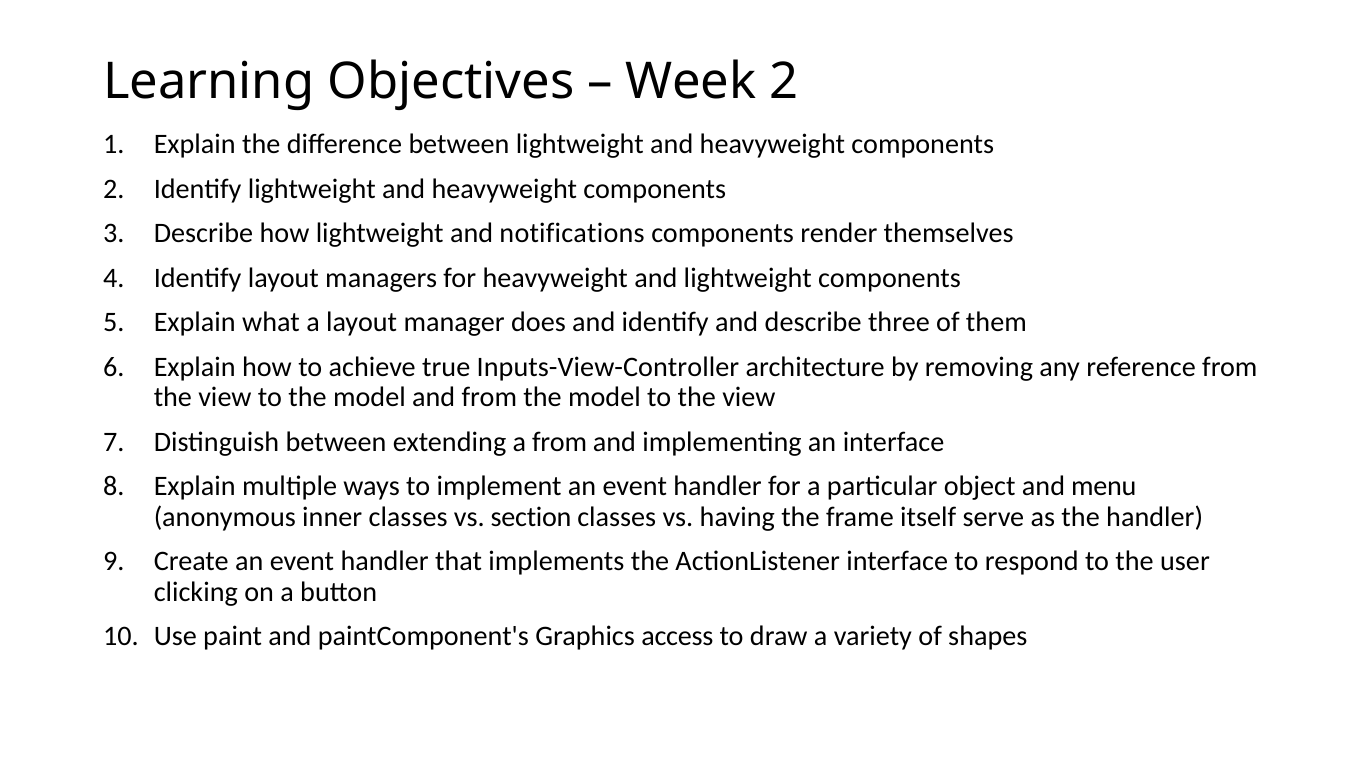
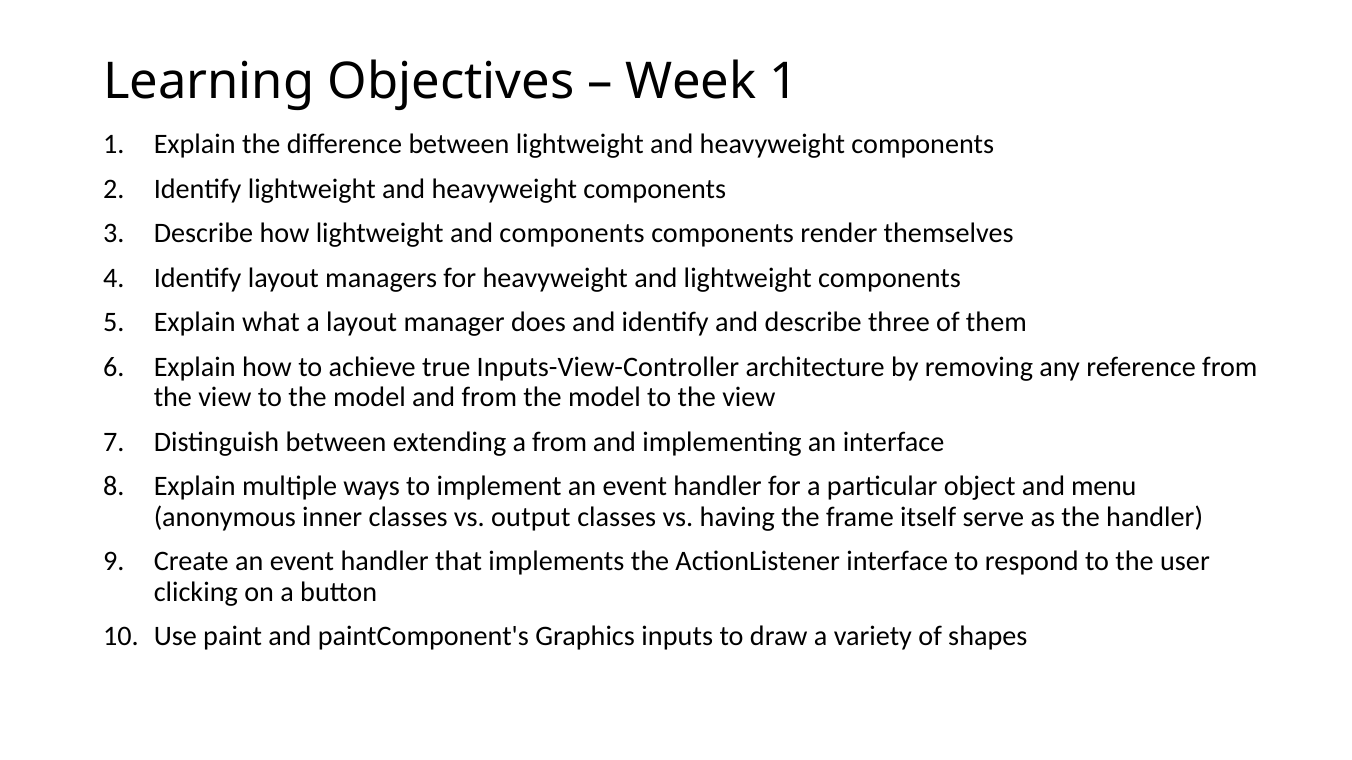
Week 2: 2 -> 1 (784, 82)
and notifications: notifications -> components (572, 234)
section: section -> output (531, 517)
access: access -> inputs (677, 637)
